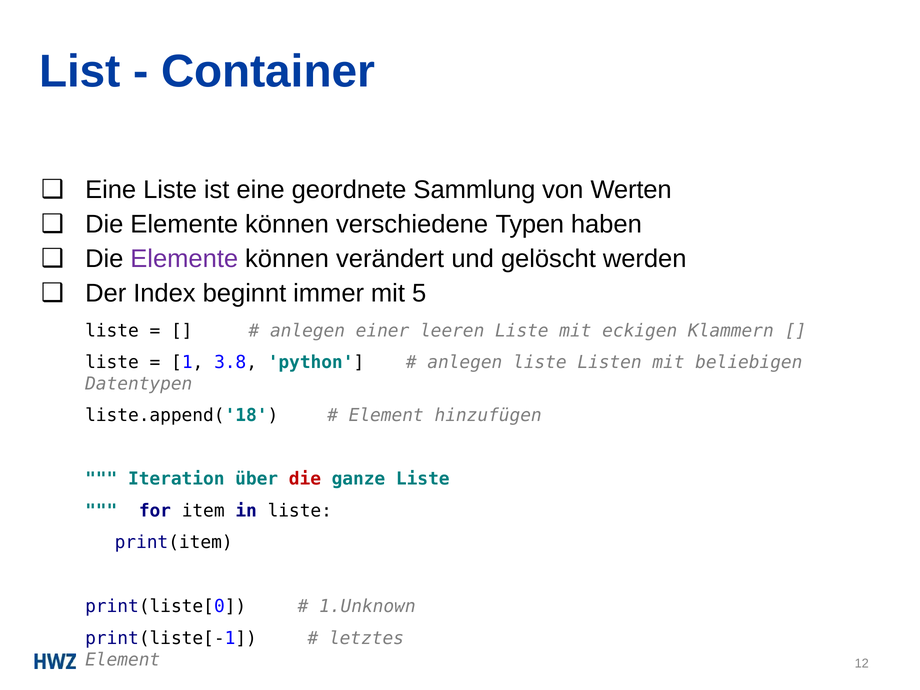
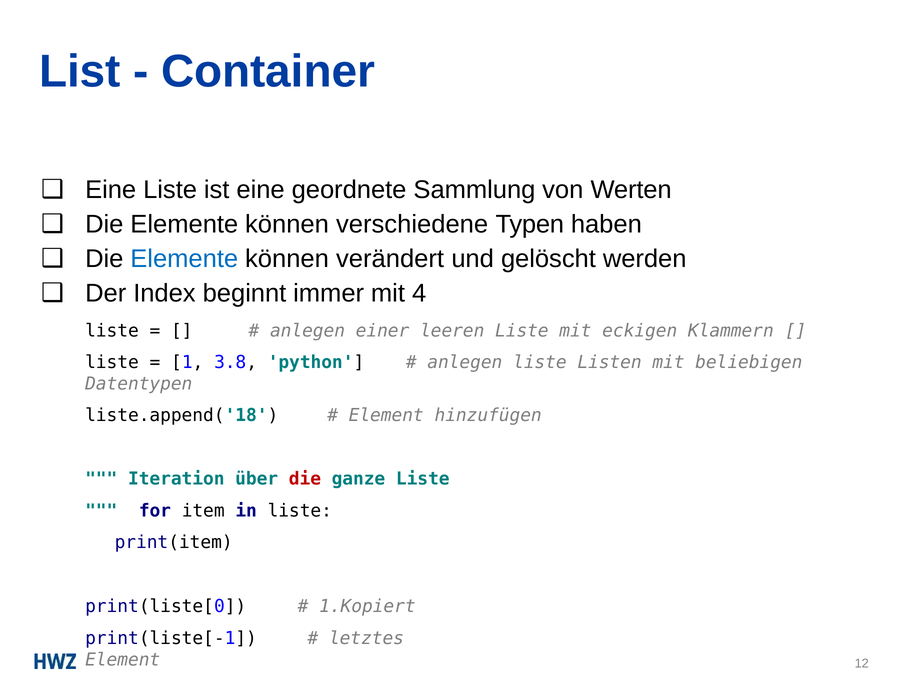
Elemente colour: purple -> blue (184, 259)
5: 5 -> 4 (419, 293)
1.Unknown: 1.Unknown -> 1.Kopiert (367, 607)
